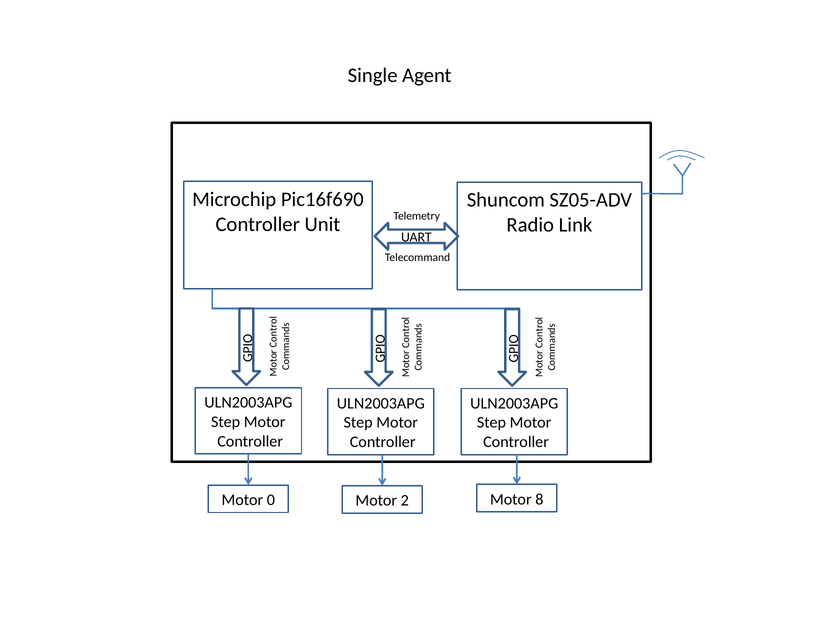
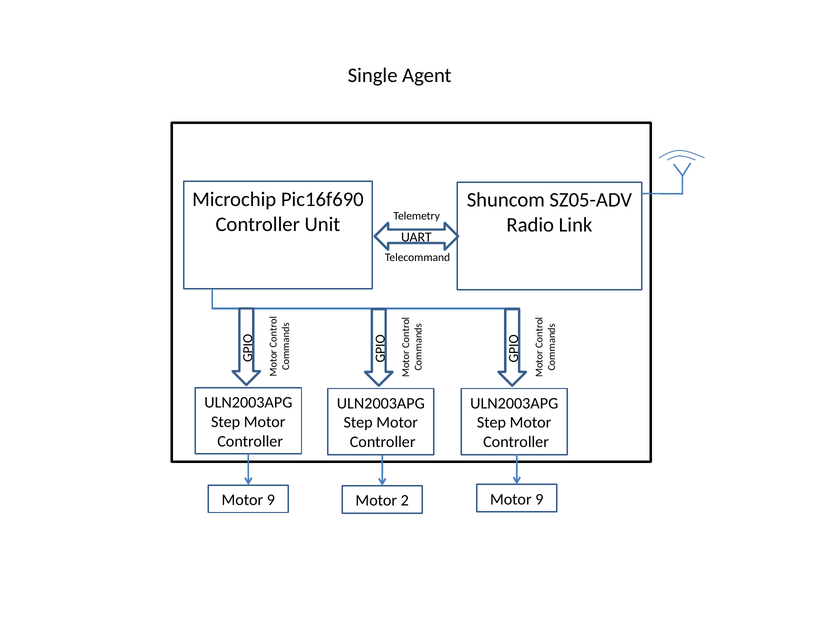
0: 0 -> 9 (271, 500)
2 Motor 8: 8 -> 9 (539, 499)
